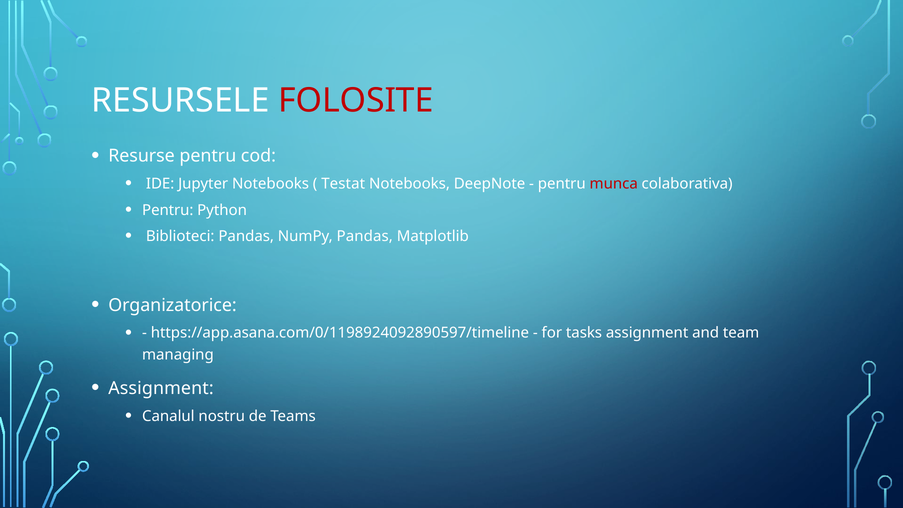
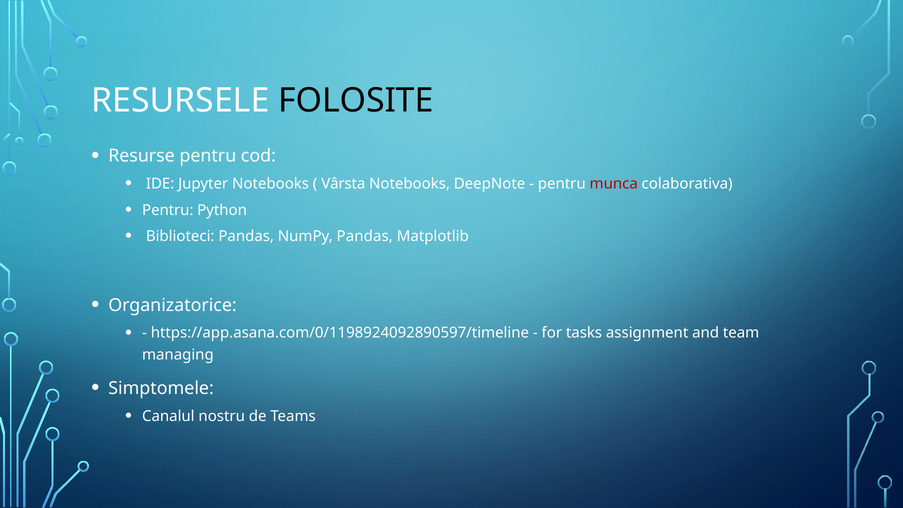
FOLOSITE colour: red -> black (356, 100)
Testat: Testat -> Vârsta (343, 184)
Assignment: Assignment -> Simptomele (161, 388)
